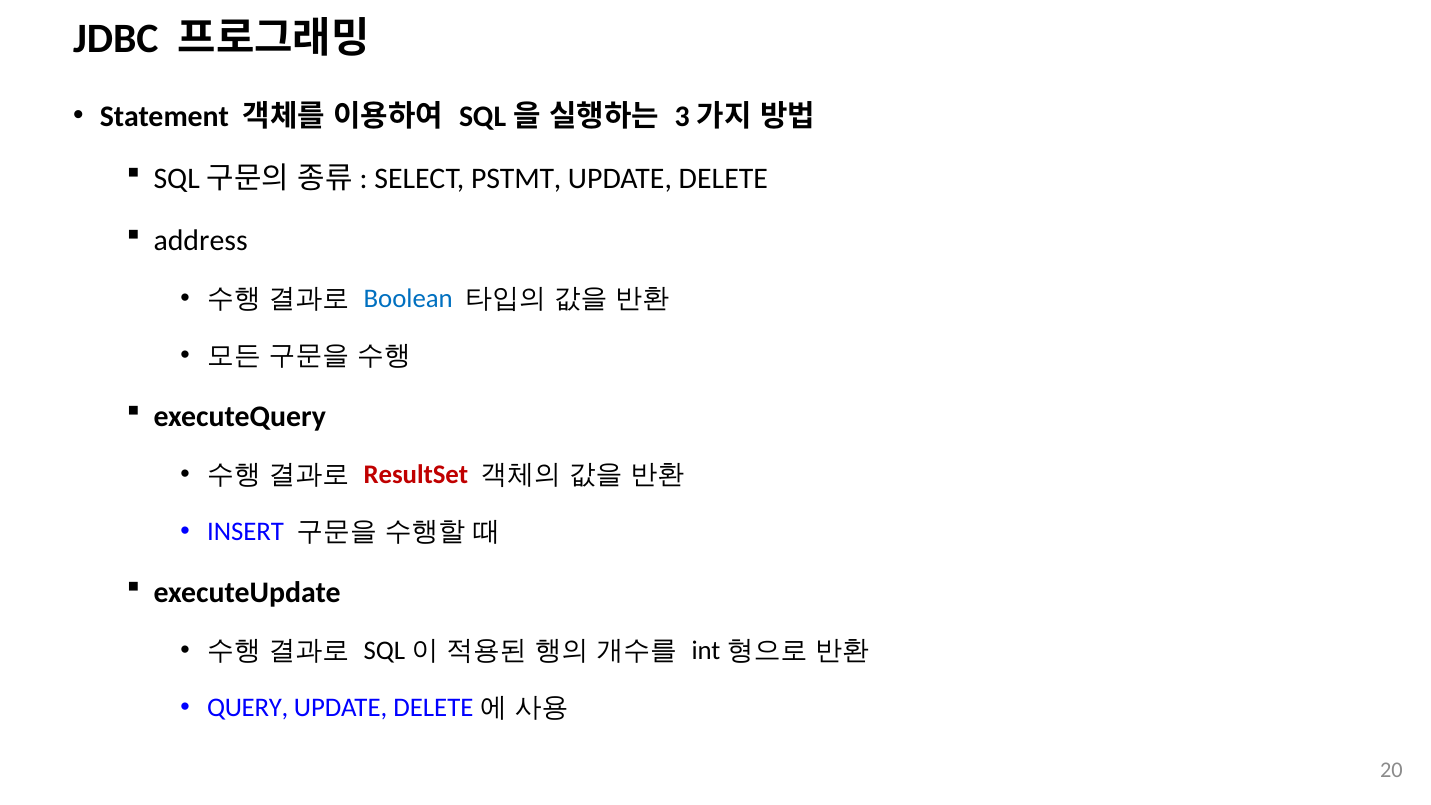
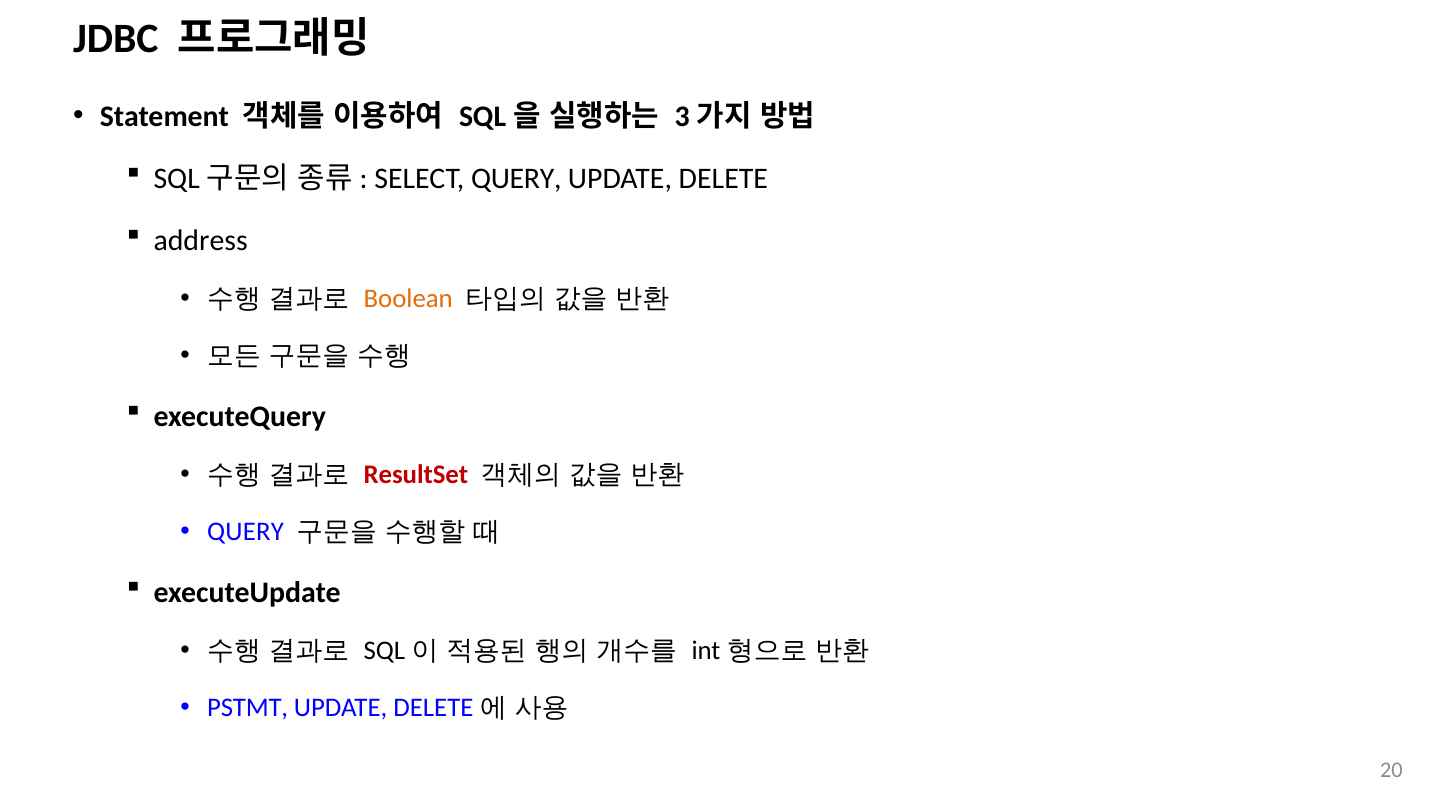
SELECT PSTMT: PSTMT -> QUERY (516, 178)
Boolean colour: blue -> orange (408, 299)
INSERT: INSERT -> QUERY (246, 532)
QUERY: QUERY -> PSTMT (248, 708)
